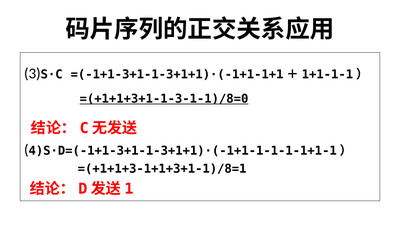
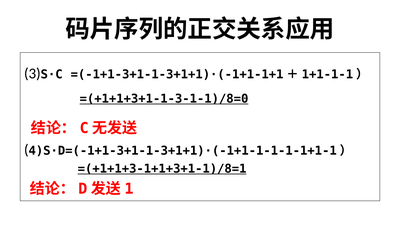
=(+1+1+3-1+1+3+1-1)/8=1 underline: none -> present (162, 169)
